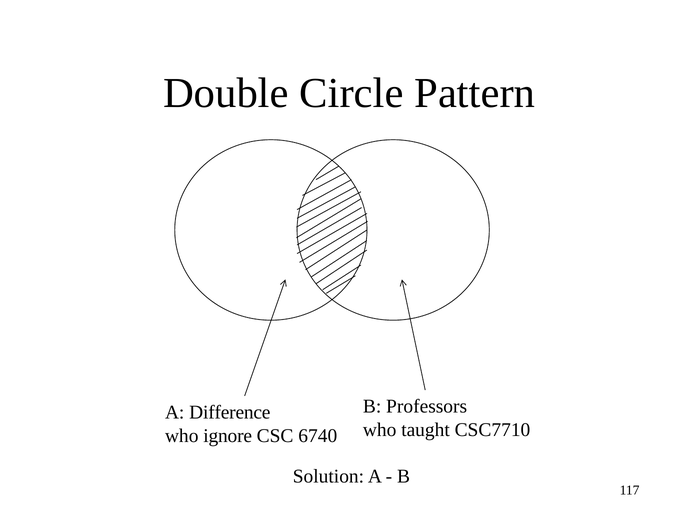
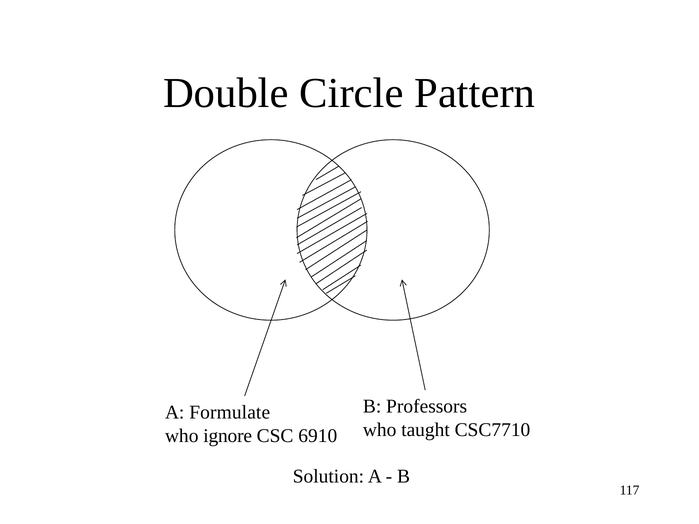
Difference: Difference -> Formulate (230, 413)
6740: 6740 -> 6910 (318, 436)
